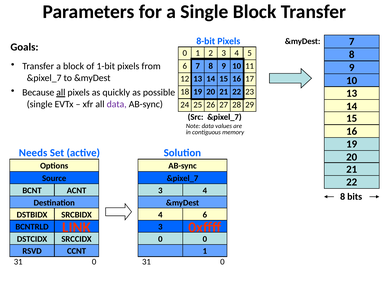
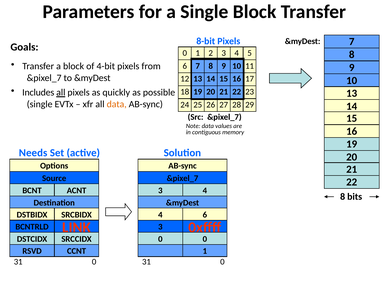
1-bit: 1-bit -> 4-bit (106, 66)
Because: Because -> Includes (38, 93)
data colour: purple -> orange (117, 104)
